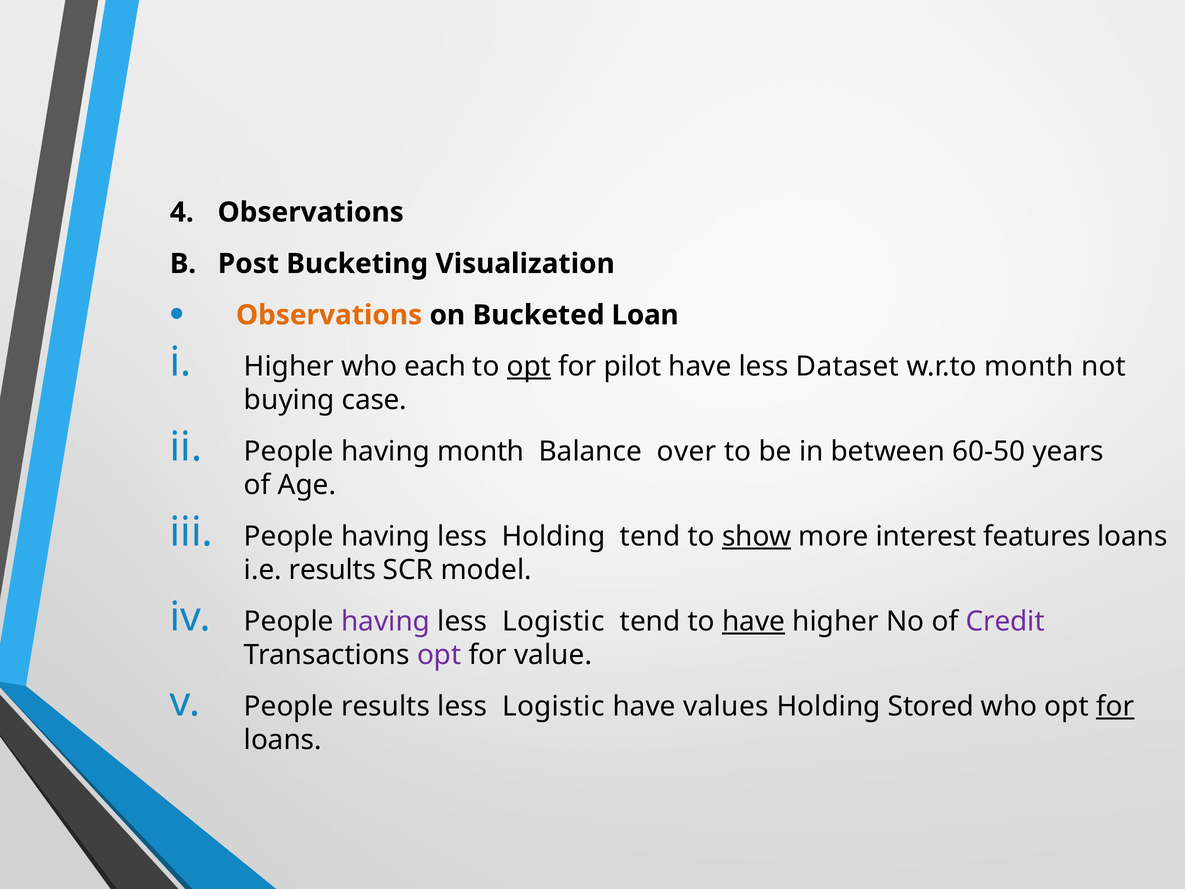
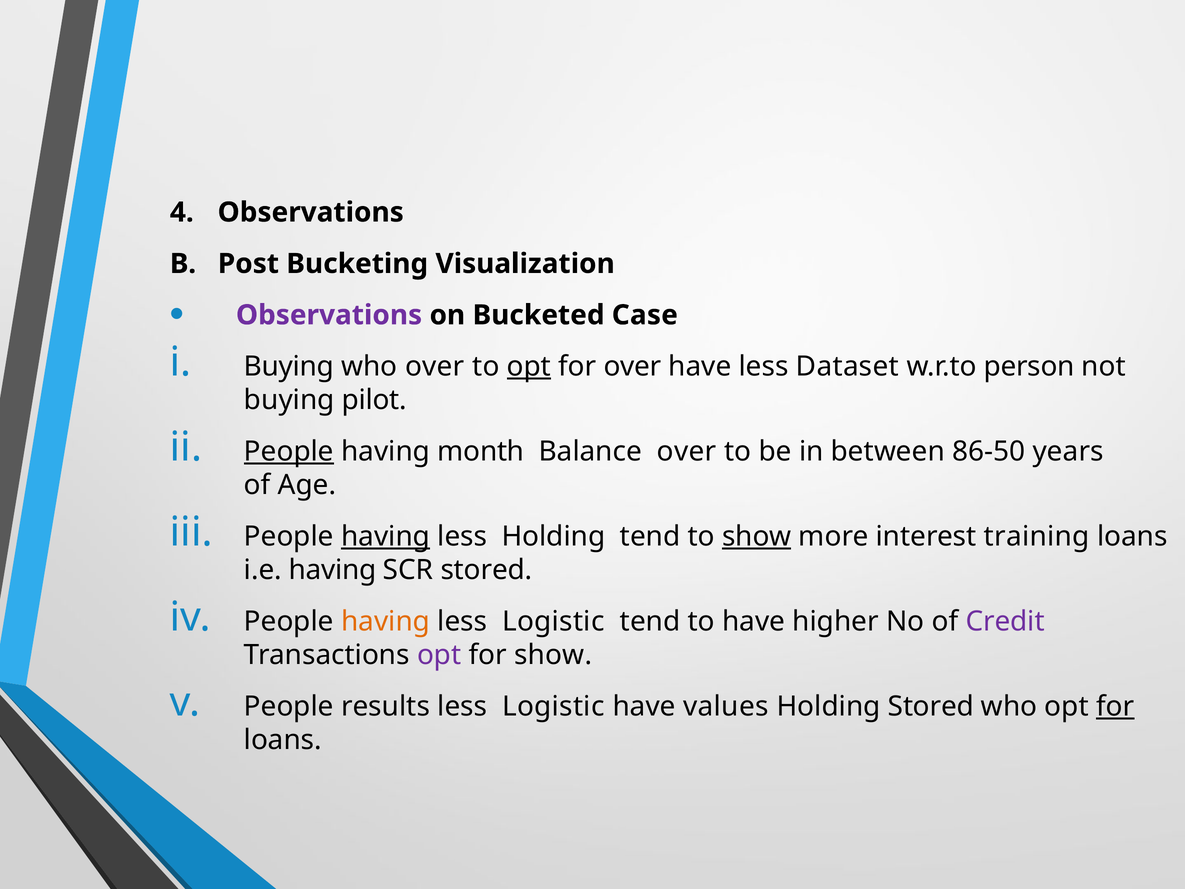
Observations colour: orange -> purple (329, 315)
Loan: Loan -> Case (645, 315)
Higher: Higher -> Buying (289, 366)
who each: each -> over (435, 366)
for pilot: pilot -> over (633, 366)
w.r.to month: month -> person (1029, 366)
case: case -> pilot (374, 400)
People underline: none -> present (289, 451)
60-50: 60-50 -> 86-50 (989, 451)
having underline: none -> present (386, 536)
features: features -> training (1037, 536)
i.e results: results -> having (333, 570)
SCR model: model -> stored (486, 570)
having colour: purple -> orange (386, 621)
have underline: present -> none (754, 621)
for value: value -> show (553, 655)
